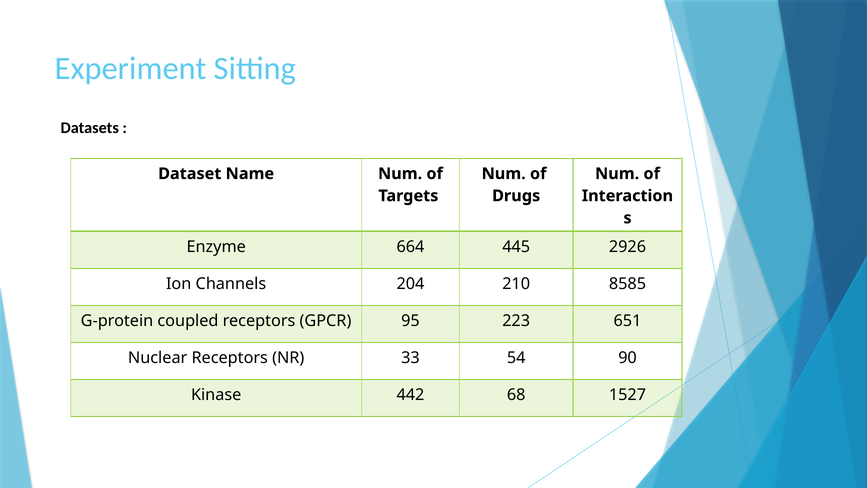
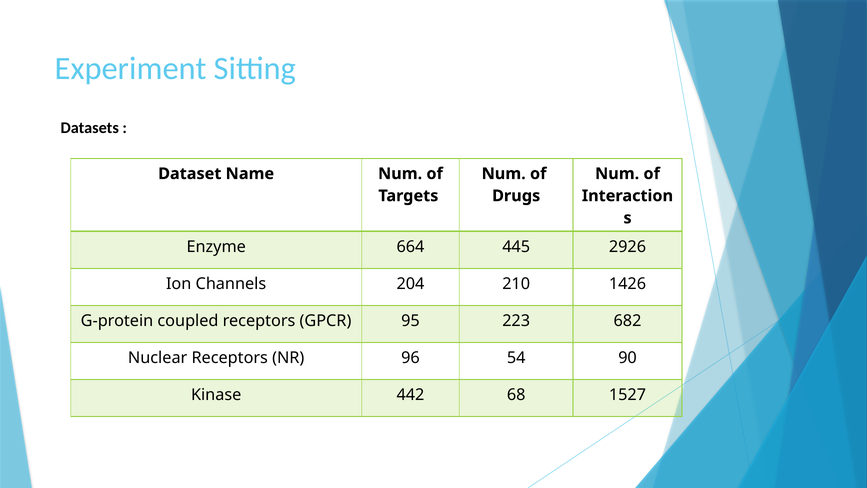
8585: 8585 -> 1426 (628, 284)
651: 651 -> 682 (628, 321)
33: 33 -> 96 (410, 358)
